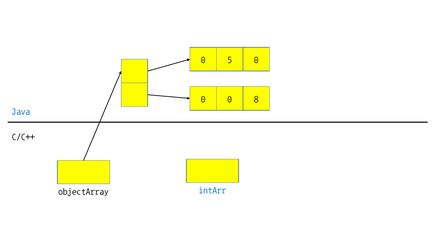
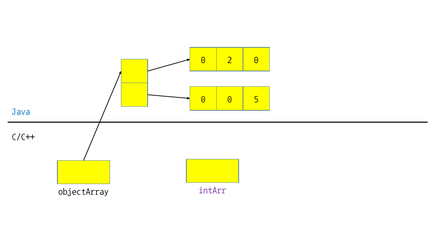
5: 5 -> 2 (230, 60)
8: 8 -> 5 (256, 99)
intArr colour: blue -> purple (212, 190)
